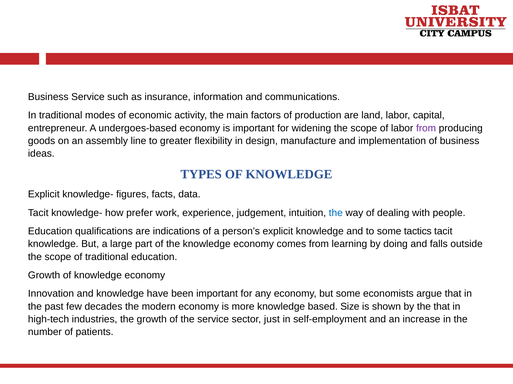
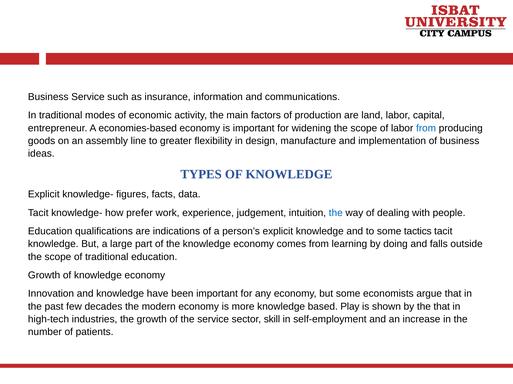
undergoes-based: undergoes-based -> economies-based (138, 128)
from colour: purple -> blue (426, 128)
Size: Size -> Play (350, 307)
just: just -> skill (272, 320)
